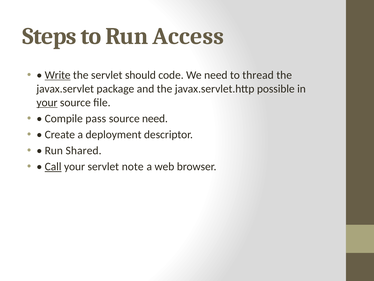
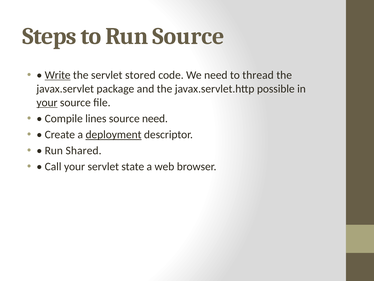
Run Access: Access -> Source (188, 36)
should: should -> stored (140, 75)
pass: pass -> lines (96, 118)
deployment underline: none -> present (114, 134)
Call underline: present -> none (53, 166)
note: note -> state (133, 166)
